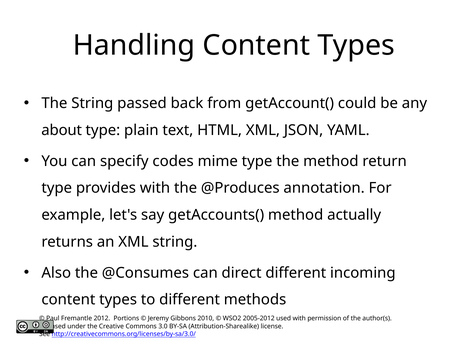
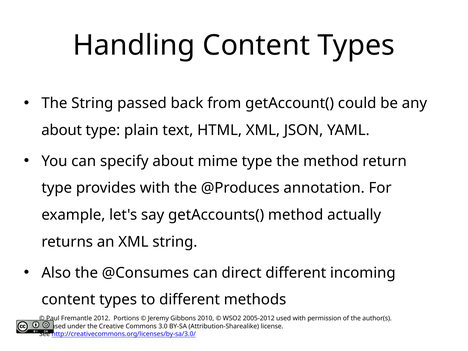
specify codes: codes -> about (173, 161)
